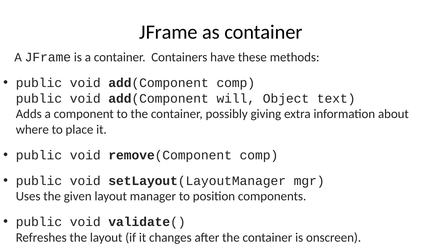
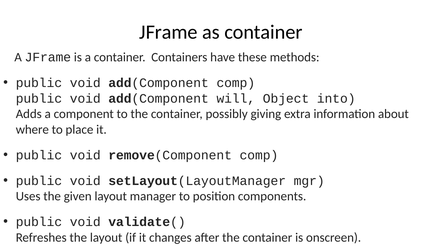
text: text -> into (336, 98)
